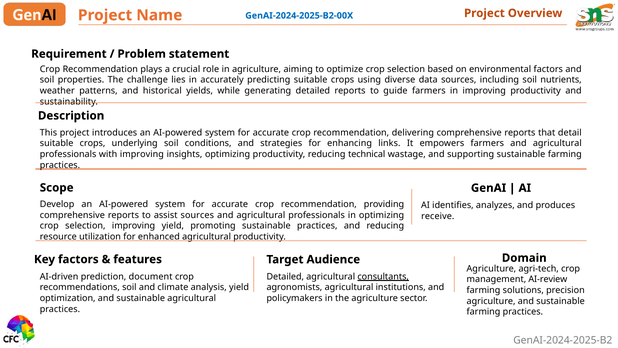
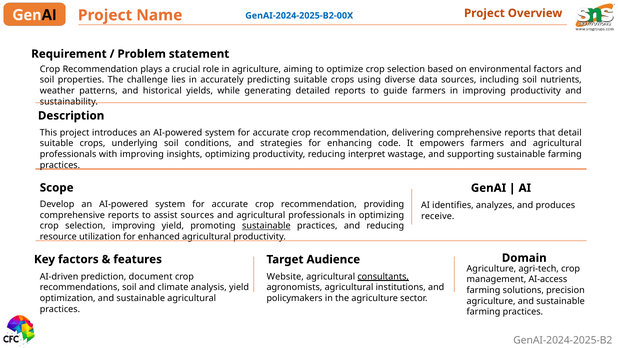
links: links -> code (389, 143)
technical: technical -> interpret (367, 154)
sustainable underline: none -> present (266, 226)
Detailed: Detailed -> Website (285, 276)
AI-review: AI-review -> AI-access (548, 279)
